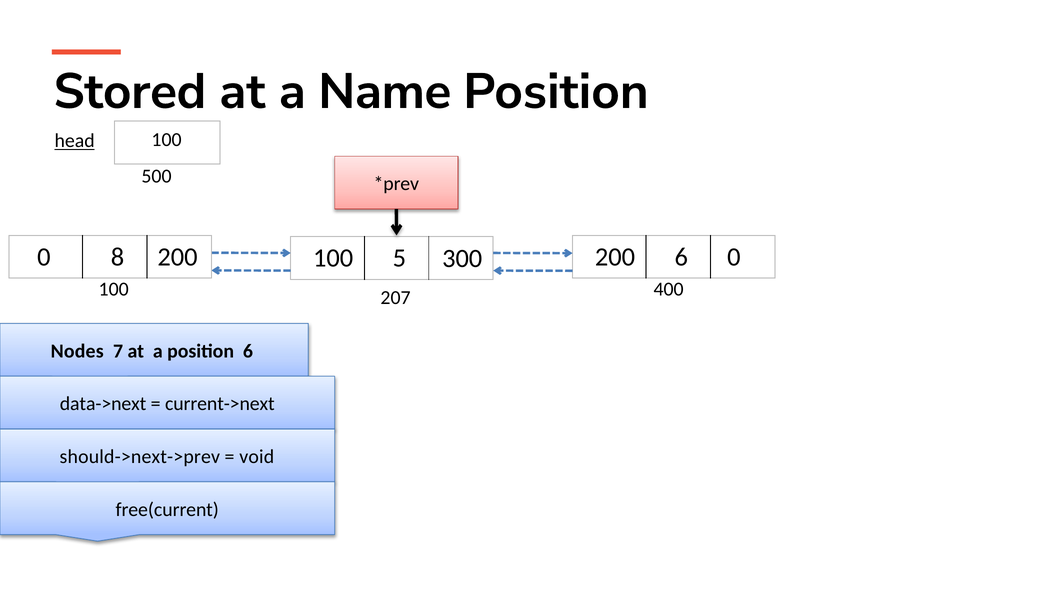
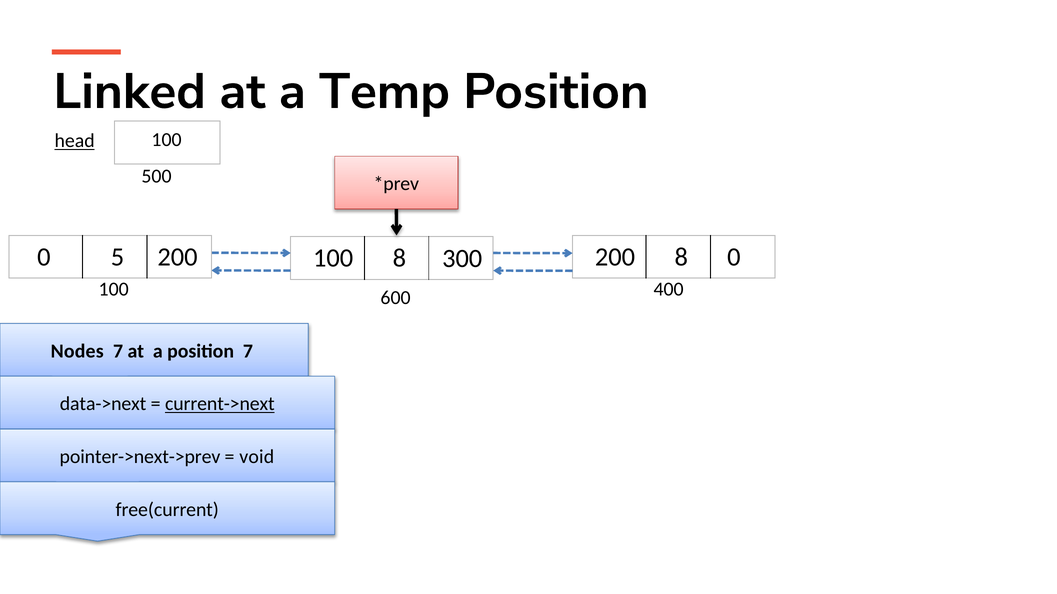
Stored: Stored -> Linked (130, 92)
Name: Name -> Temp (385, 92)
8: 8 -> 5 (118, 257)
200 6: 6 -> 8 (681, 257)
100 5: 5 -> 8 (399, 258)
207: 207 -> 600 (396, 298)
position 6: 6 -> 7 (248, 352)
current->next underline: none -> present (220, 404)
should->next->prev: should->next->prev -> pointer->next->prev (140, 457)
